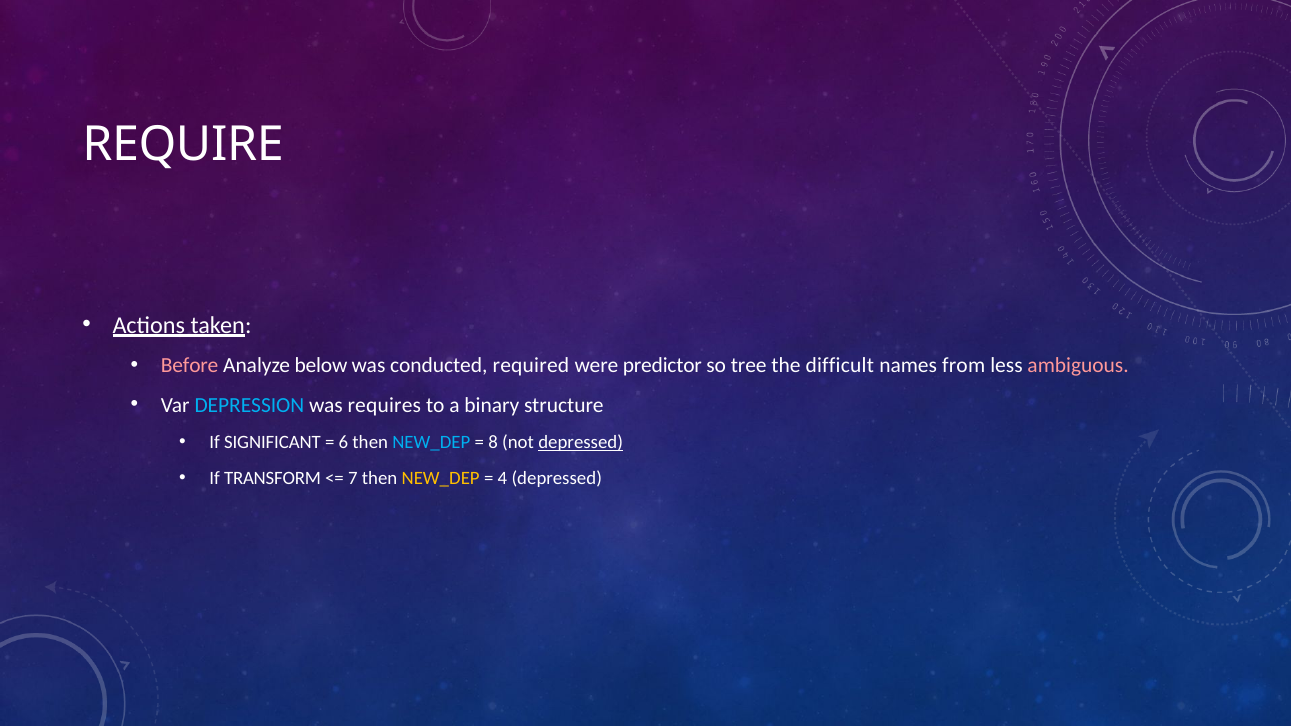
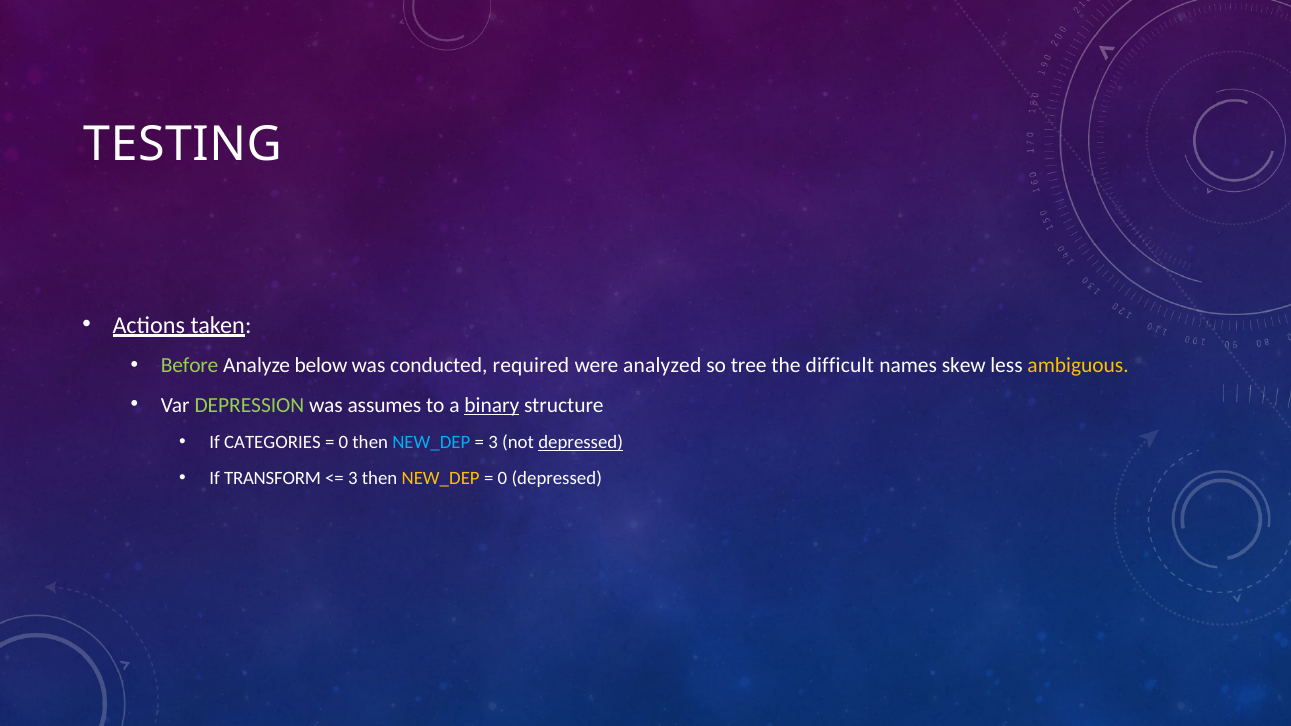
REQUIRE: REQUIRE -> TESTING (183, 145)
Before colour: pink -> light green (190, 366)
predictor: predictor -> analyzed (662, 366)
from: from -> skew (964, 366)
ambiguous colour: pink -> yellow (1078, 366)
DEPRESSION colour: light blue -> light green (249, 405)
requires: requires -> assumes (384, 405)
binary underline: none -> present (492, 405)
SIGNIFICANT: SIGNIFICANT -> CATEGORIES (272, 443)
6: 6 -> 0 (343, 443)
8: 8 -> 3 (493, 443)
7: 7 -> 3 (353, 479)
4: 4 -> 0 (502, 479)
